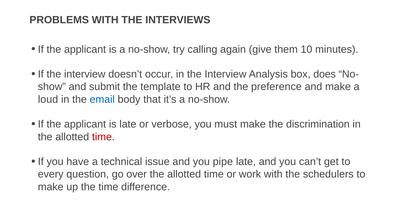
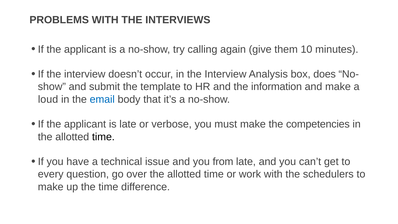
preference: preference -> information (277, 87)
discrimination: discrimination -> competencies (318, 124)
time colour: red -> black (103, 137)
pipe: pipe -> from (223, 162)
